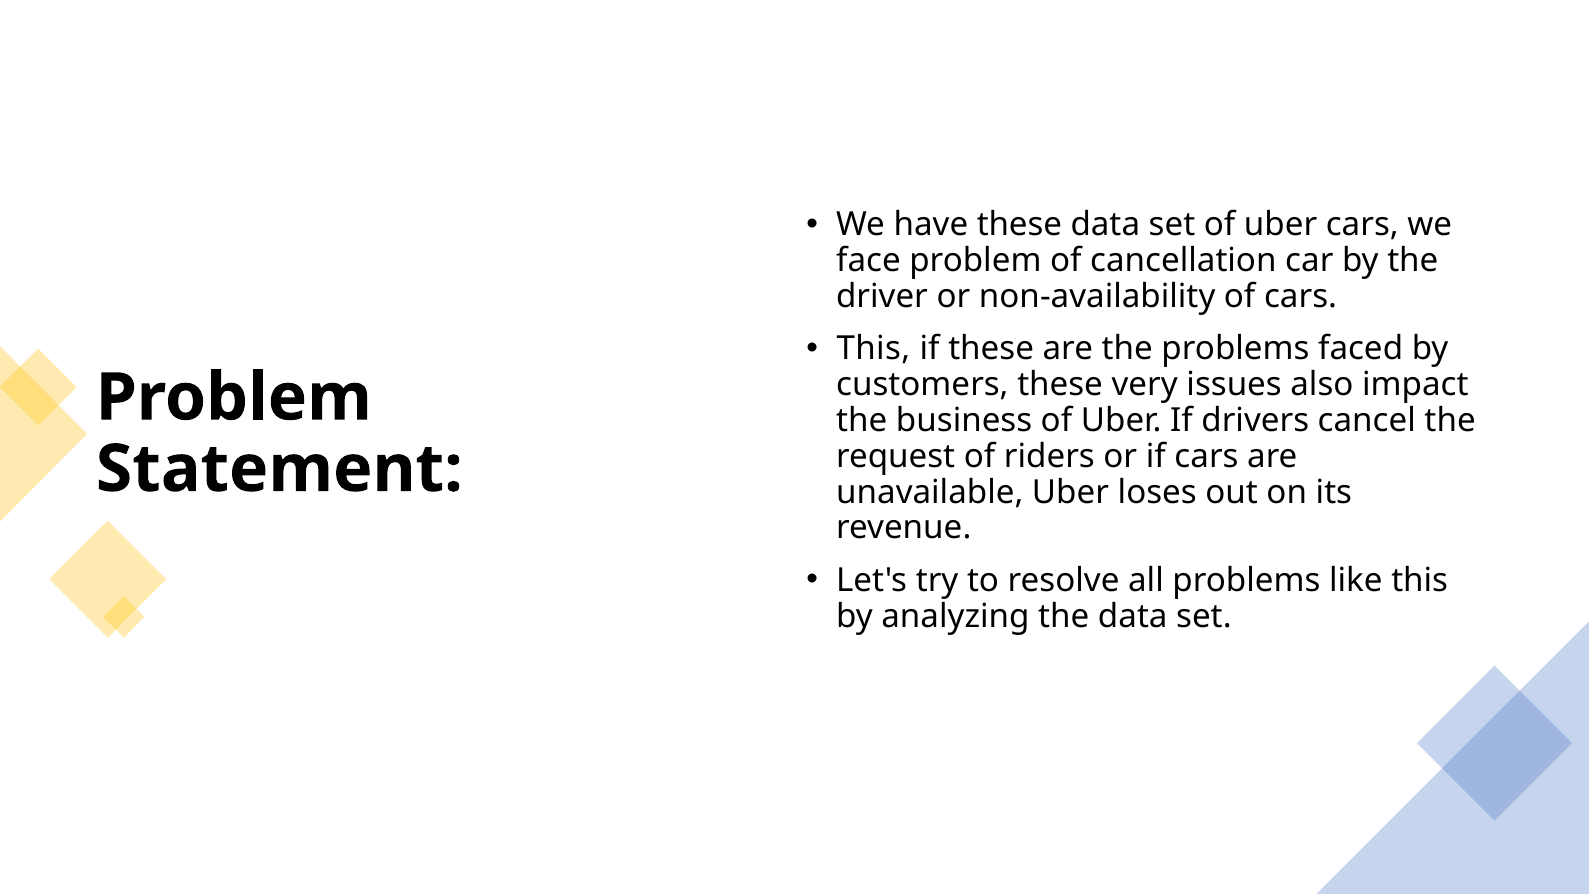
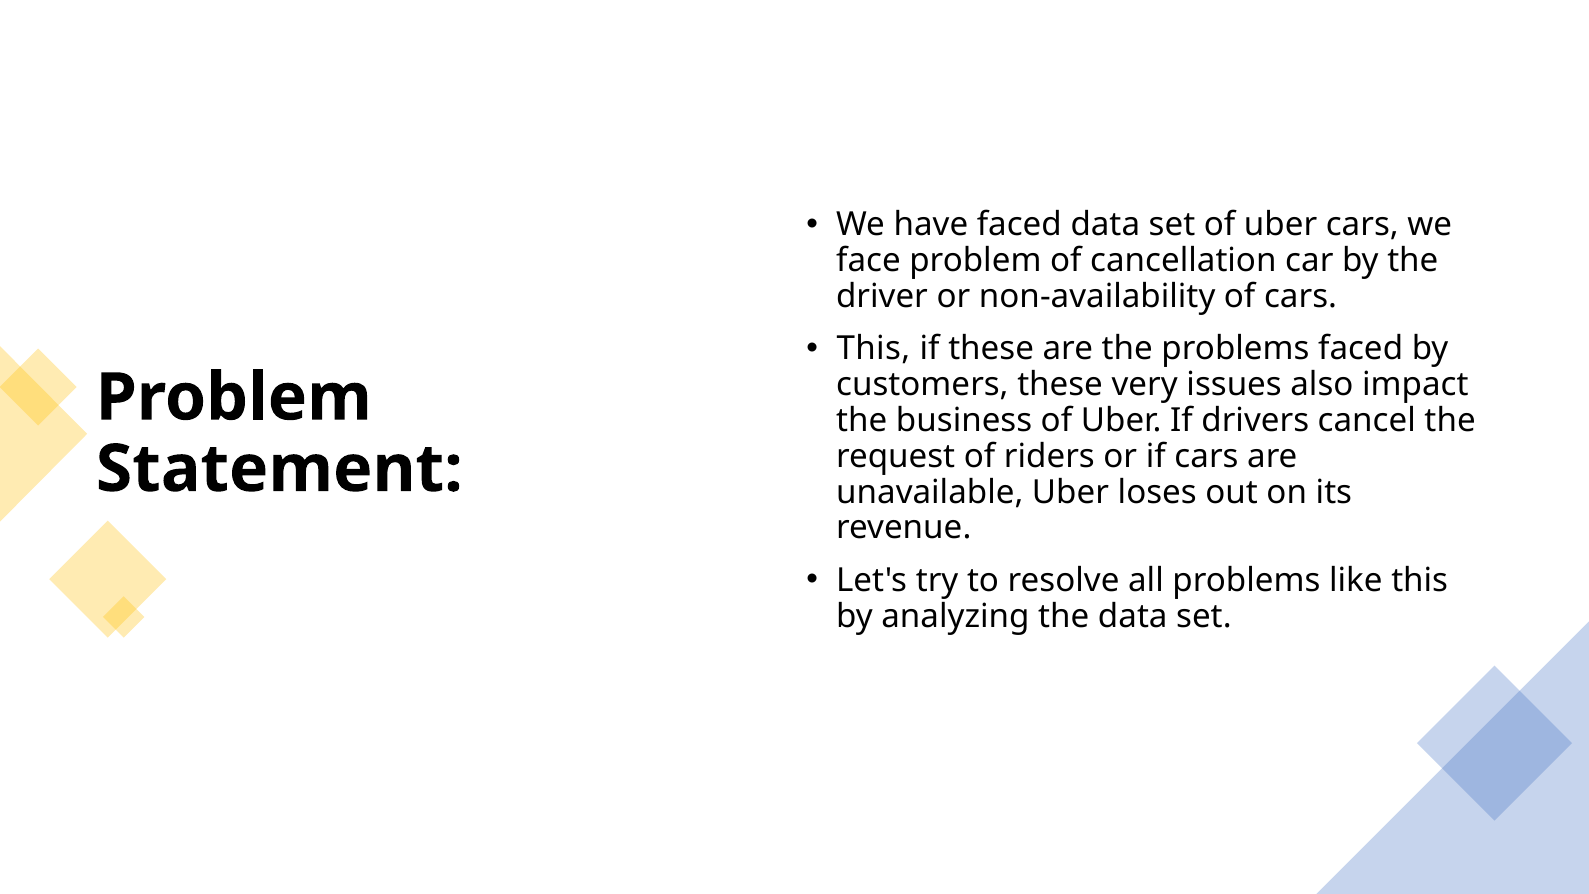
have these: these -> faced (1019, 225)
